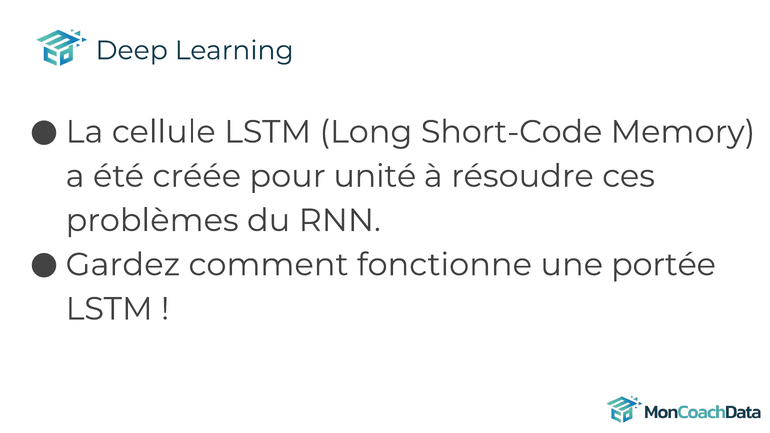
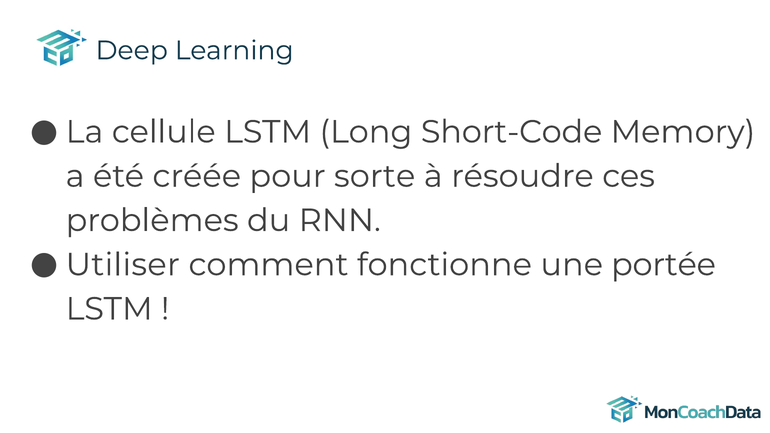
unité: unité -> sorte (375, 176)
Gardez: Gardez -> Utiliser (123, 265)
